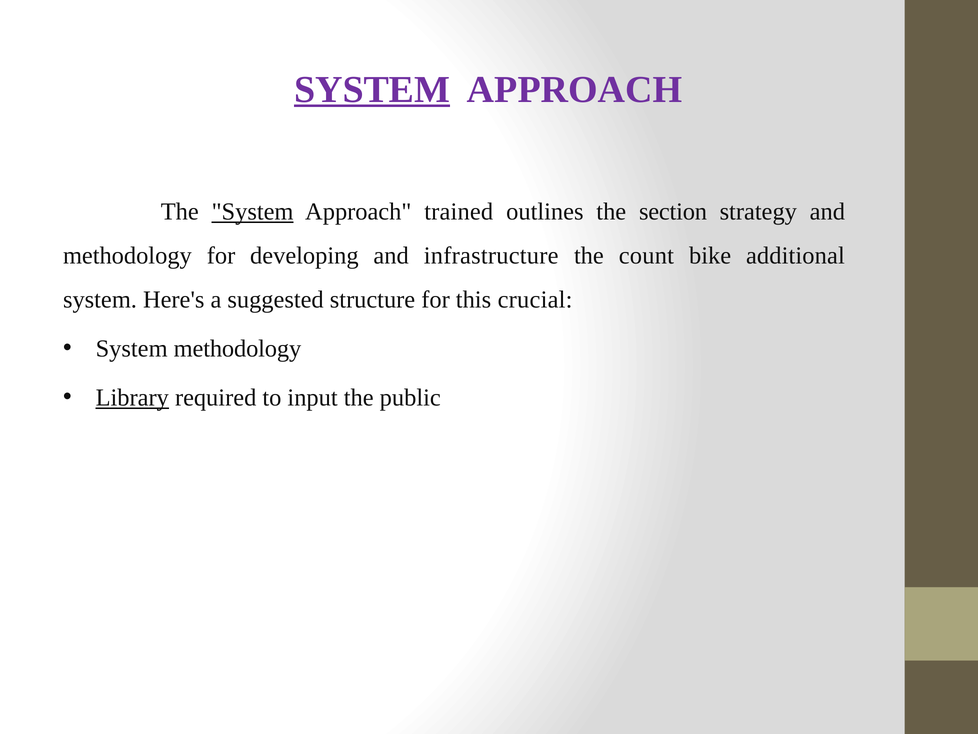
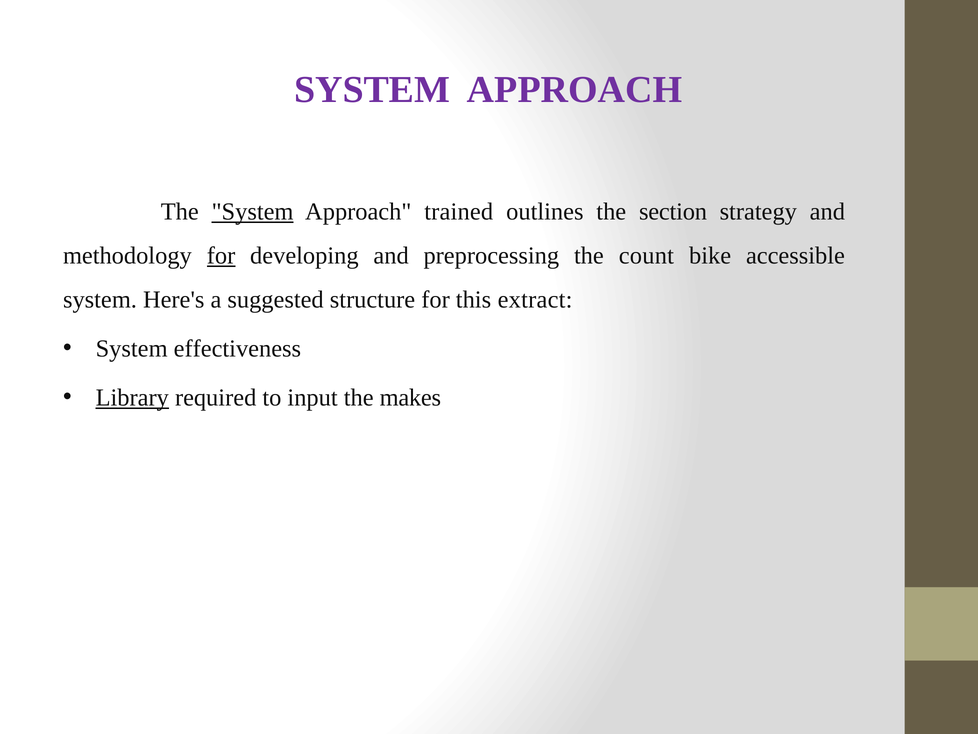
SYSTEM underline: present -> none (372, 89)
for underline: none -> present (221, 256)
infrastructure: infrastructure -> preprocessing (491, 256)
additional: additional -> accessible (795, 256)
crucial: crucial -> extract (535, 300)
System methodology: methodology -> effectiveness (237, 348)
public: public -> makes (410, 397)
